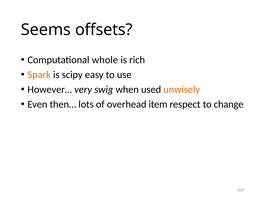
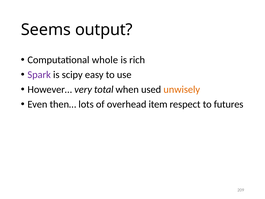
offsets: offsets -> output (104, 30)
Spark colour: orange -> purple (39, 75)
swig: swig -> total (104, 89)
change: change -> futures (229, 104)
